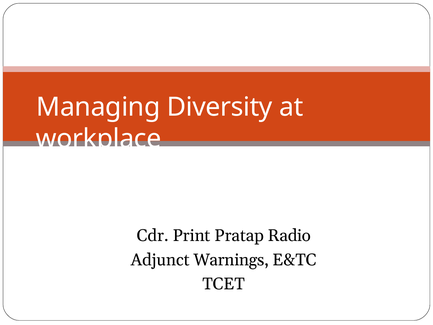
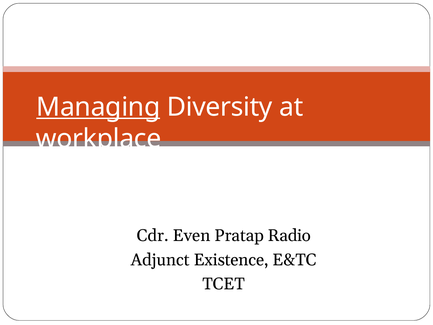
Managing underline: none -> present (98, 107)
Print: Print -> Even (192, 235)
Warnings: Warnings -> Existence (231, 260)
